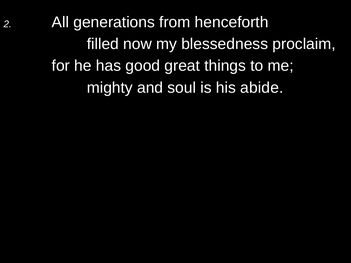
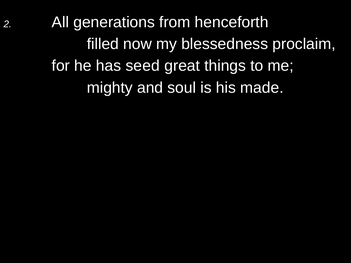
good: good -> seed (143, 66)
abide: abide -> made (262, 88)
